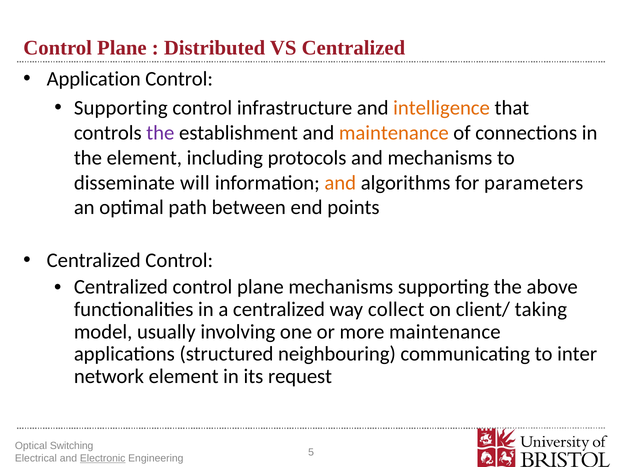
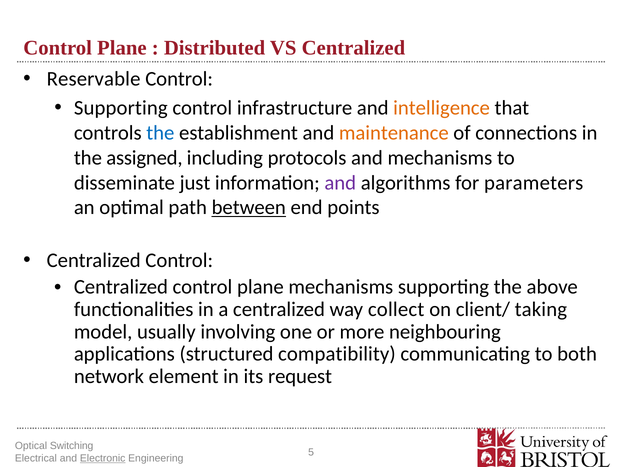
Application: Application -> Reservable (94, 79)
the colour: purple -> blue (160, 133)
the element: element -> assigned (144, 158)
will: will -> just (195, 182)
and colour: orange -> purple (340, 182)
between underline: none -> present (249, 207)
more maintenance: maintenance -> neighbouring (445, 331)
neighbouring: neighbouring -> compatibility (337, 354)
inter: inter -> both (577, 354)
